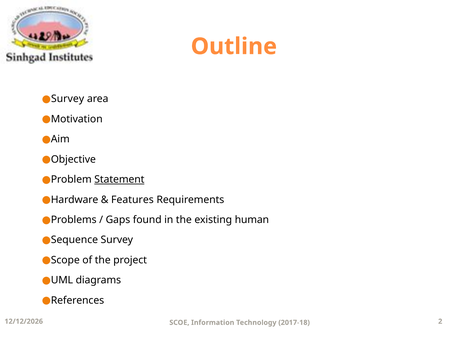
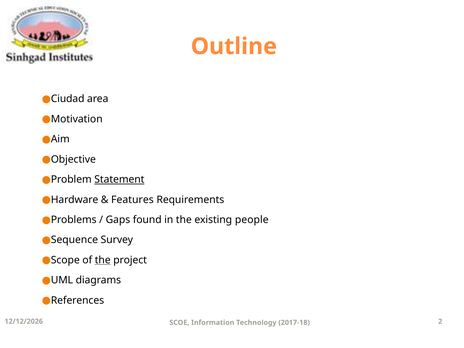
Survey: Survey -> Ciudad (68, 99)
human: human -> people (252, 220)
the underline: none -> present (103, 260)
